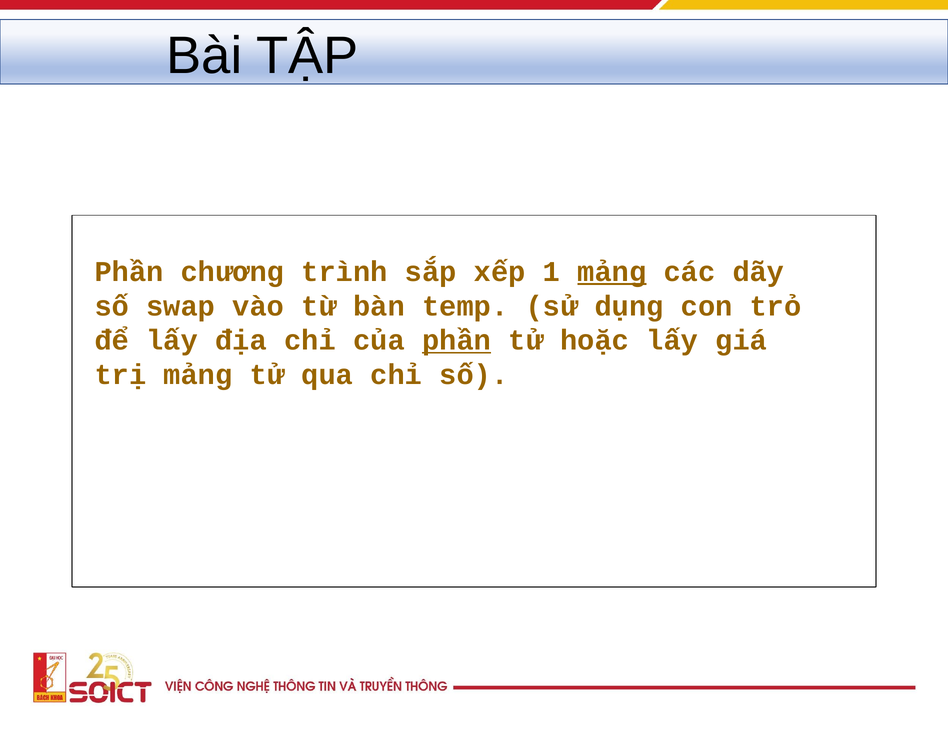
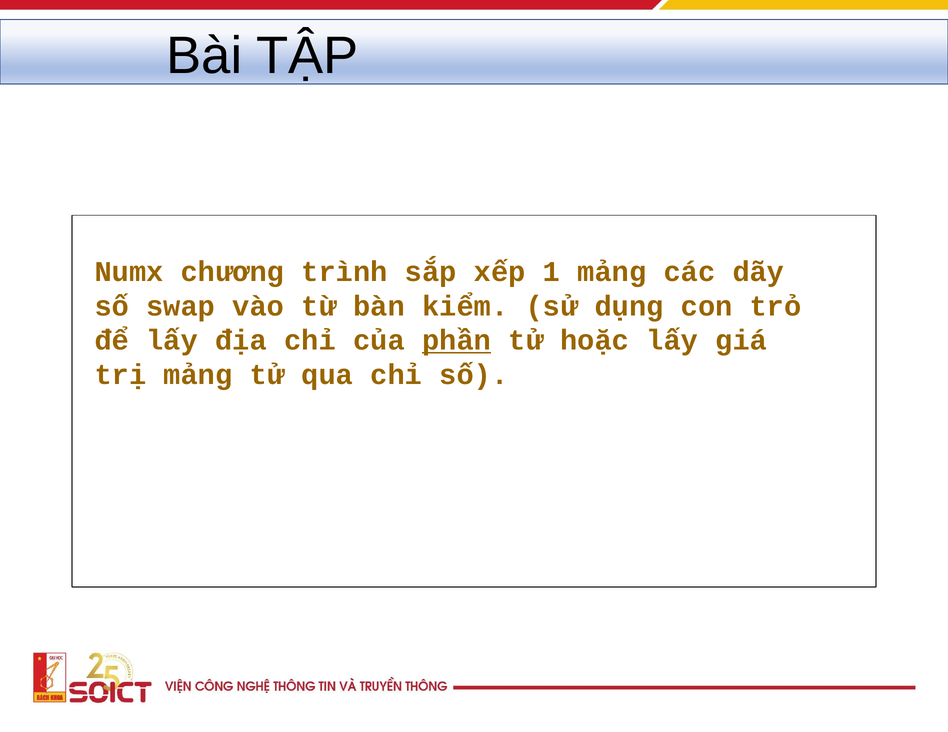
Phần: Phần -> Numx (129, 272)
mảng underline: present -> none (612, 272)
temp: temp -> kiểm (465, 306)
